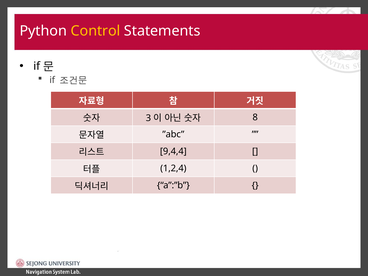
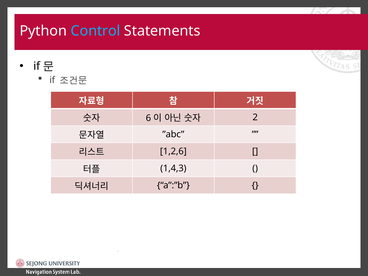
Control colour: yellow -> light blue (96, 31)
3: 3 -> 6 (148, 118)
8: 8 -> 2 (255, 117)
9,4,4: 9,4,4 -> 1,2,6 (173, 151)
1,2,4: 1,2,4 -> 1,4,3 (173, 168)
